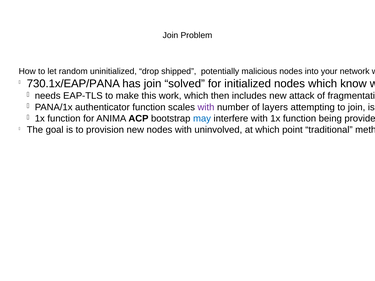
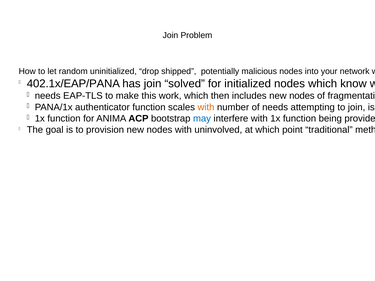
730.1x/EAP/PANA: 730.1x/EAP/PANA -> 402.1x/EAP/PANA (73, 84)
includes new attack: attack -> nodes (302, 96)
with colour: purple -> orange (206, 107)
of layers: layers -> needs (275, 107)
